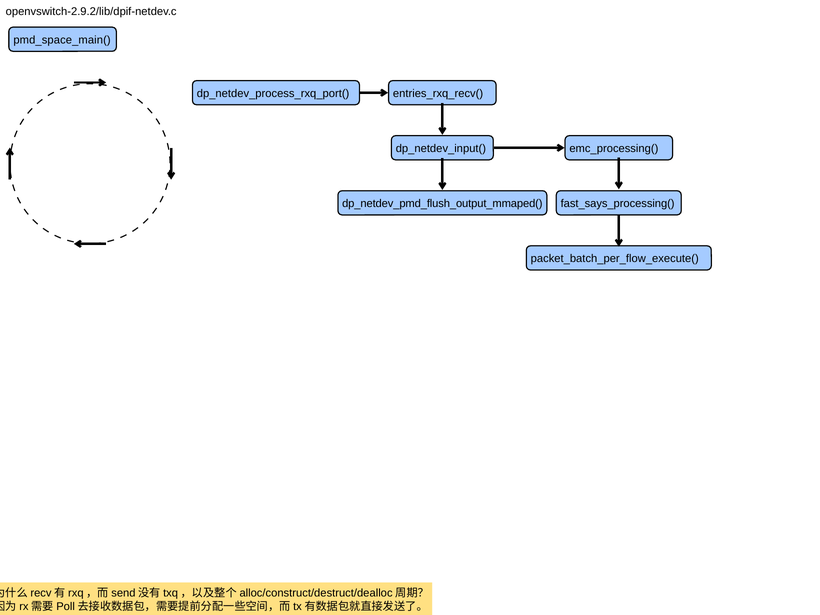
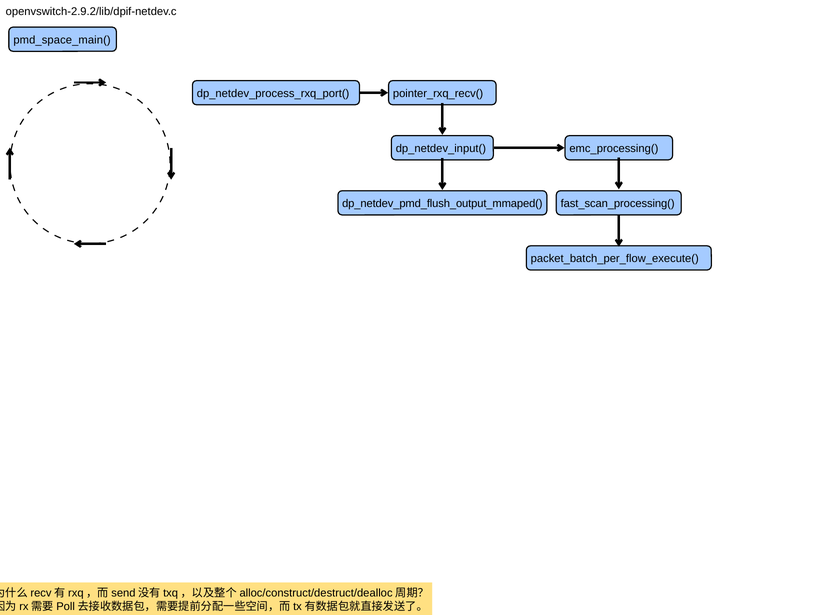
entries_rxq_recv(: entries_rxq_recv( -> pointer_rxq_recv( (438, 93)
fast_says_processing(: fast_says_processing( -> fast_scan_processing( (618, 204)
